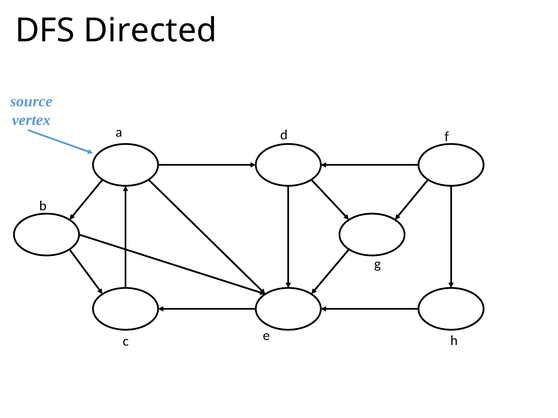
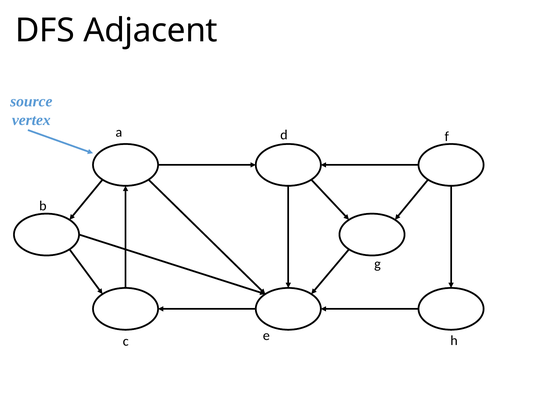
Directed: Directed -> Adjacent (151, 30)
